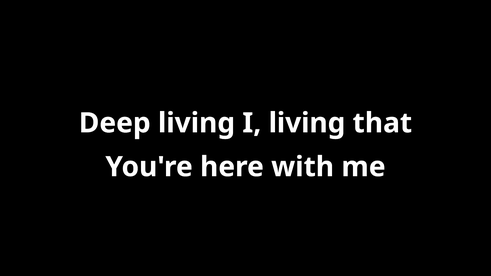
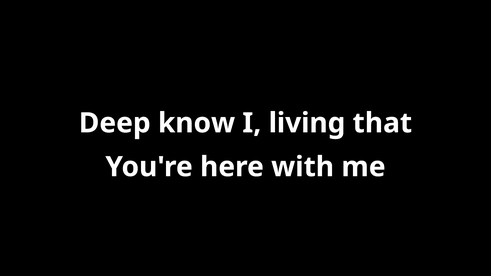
Deep living: living -> know (197, 123)
